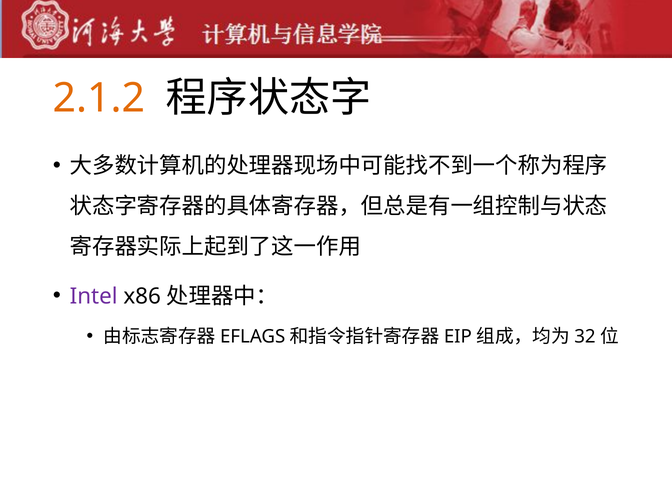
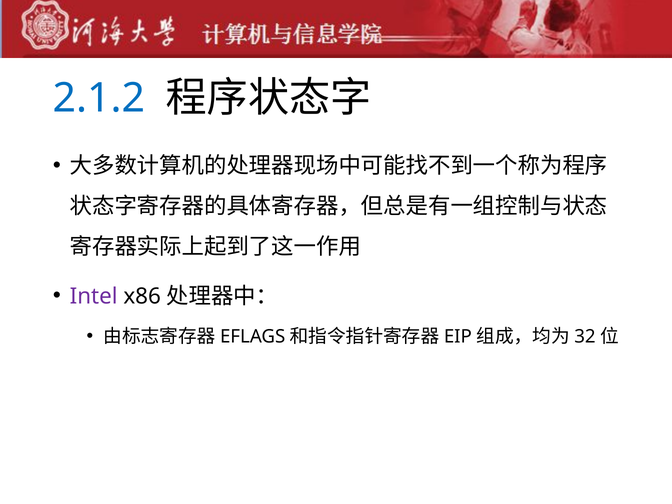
2.1.2 colour: orange -> blue (99, 98)
